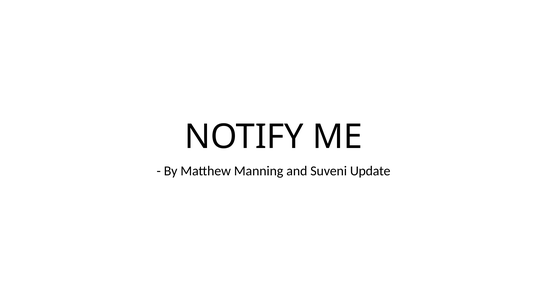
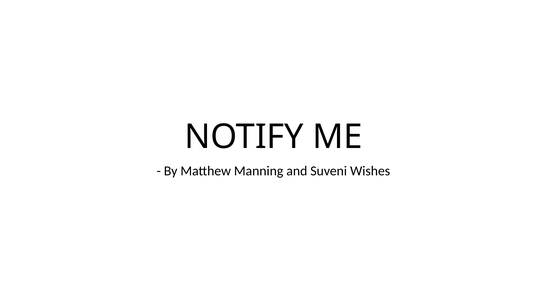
Update: Update -> Wishes (370, 171)
